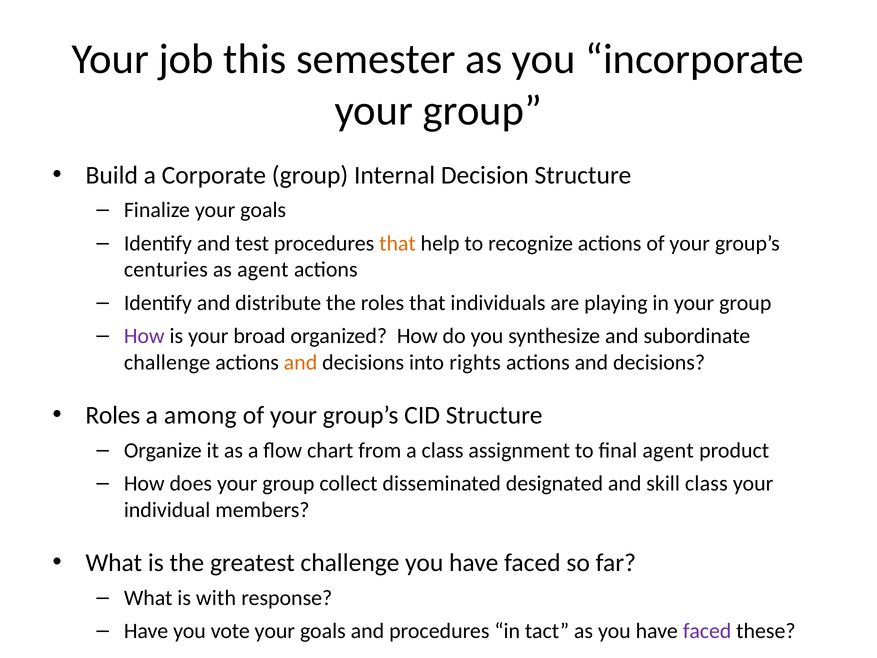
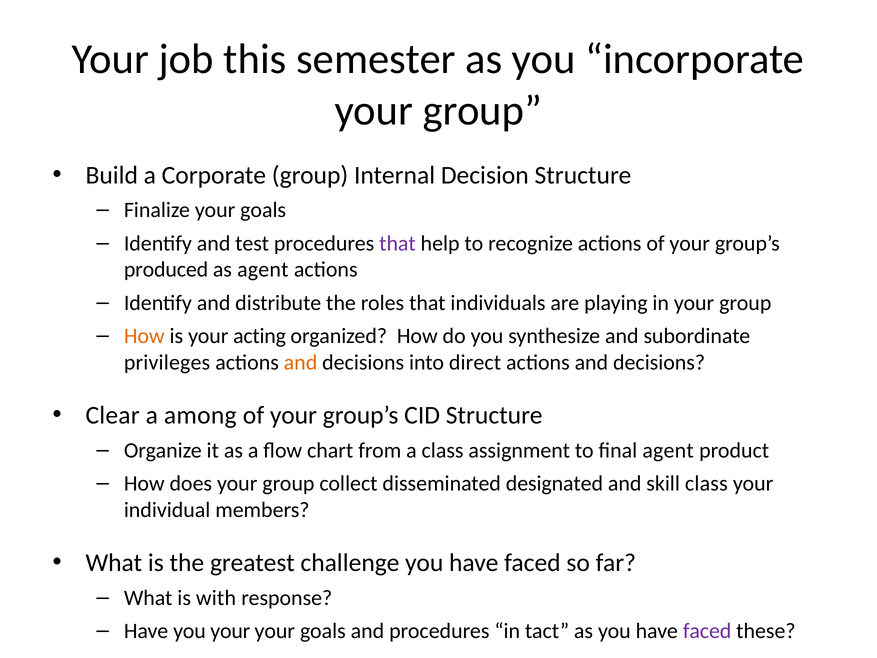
that colour: orange -> purple (397, 243)
centuries: centuries -> produced (166, 270)
How colour: purple -> orange (144, 336)
broad: broad -> acting (260, 336)
challenge: challenge -> privileges (167, 362)
rights: rights -> direct (475, 362)
Roles: Roles -> Clear (113, 415)
you vote: vote -> your (230, 631)
